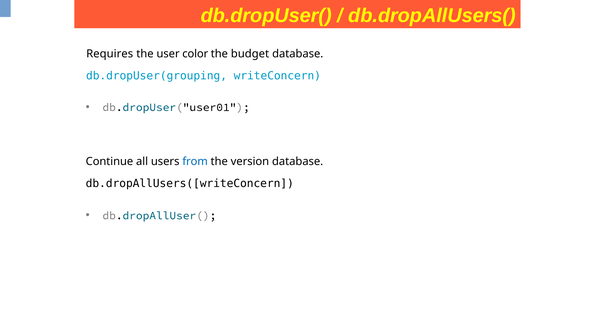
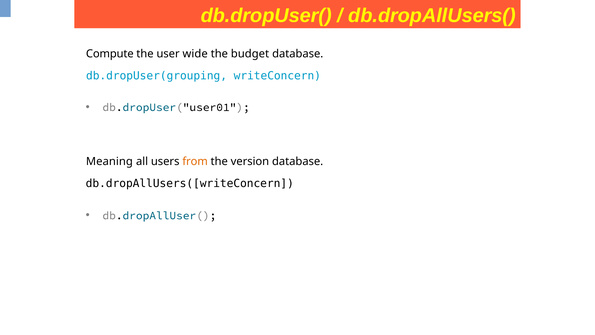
Requires: Requires -> Compute (110, 54)
color: color -> wide (195, 54)
Continue: Continue -> Meaning (109, 161)
from colour: blue -> orange (195, 161)
